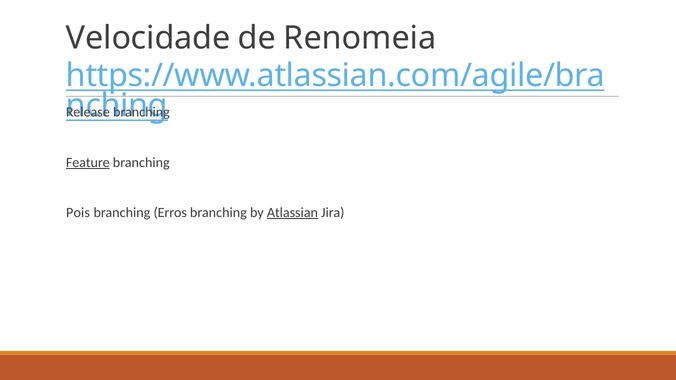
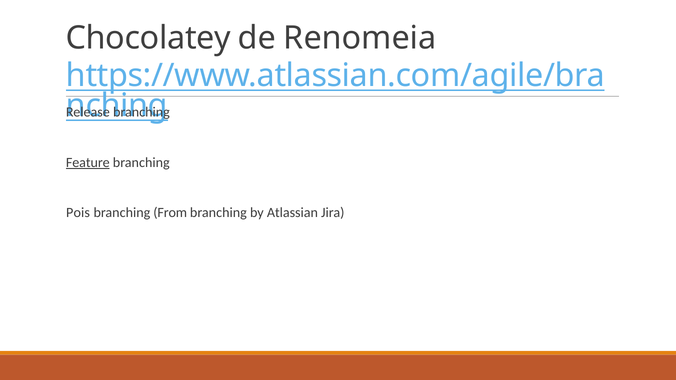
Velocidade: Velocidade -> Chocolatey (148, 38)
Erros: Erros -> From (170, 213)
Atlassian underline: present -> none (292, 213)
